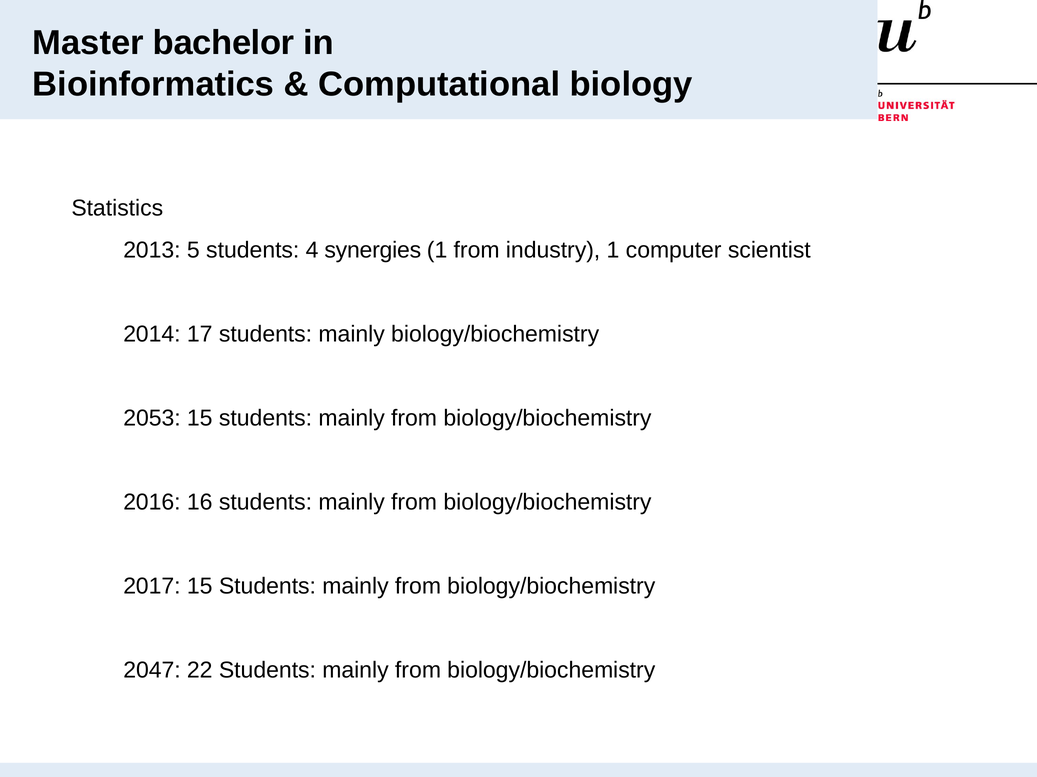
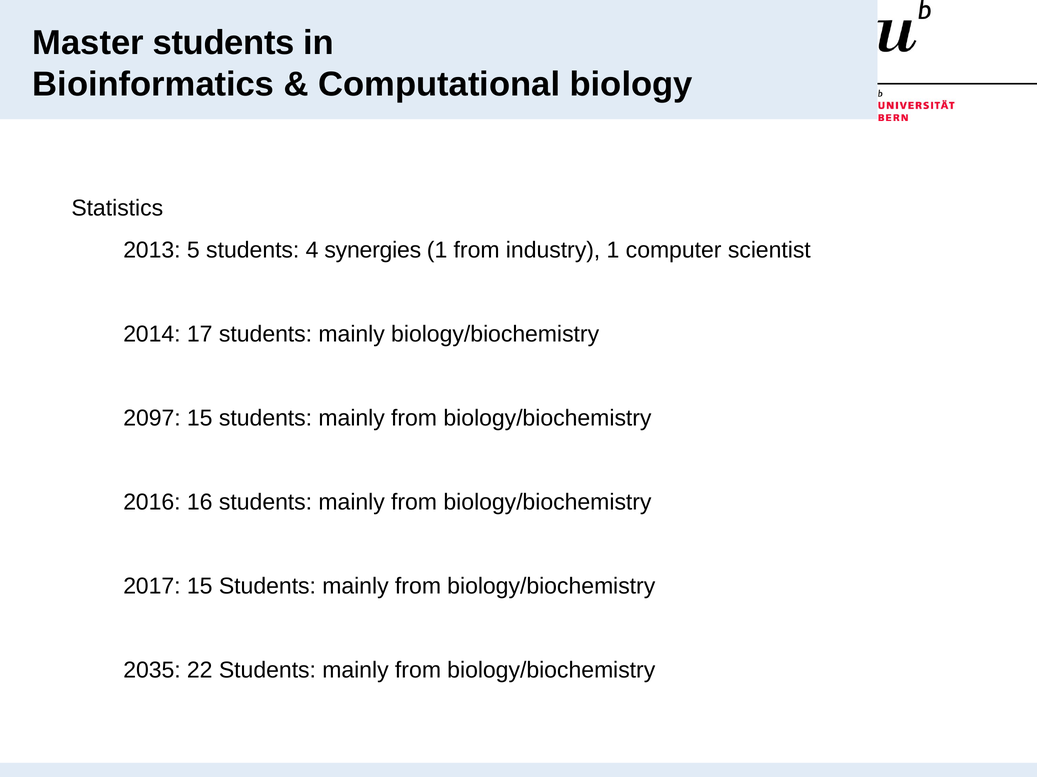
Master bachelor: bachelor -> students (224, 43)
2053: 2053 -> 2097 (152, 419)
2047: 2047 -> 2035 (152, 671)
